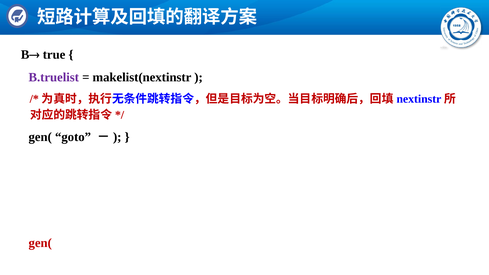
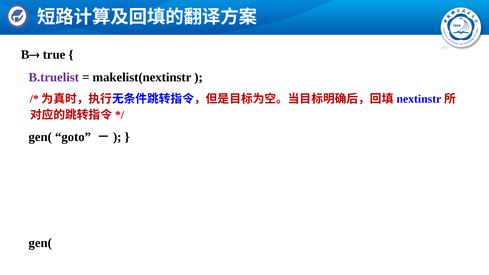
gen( colour: red -> black (40, 243)
